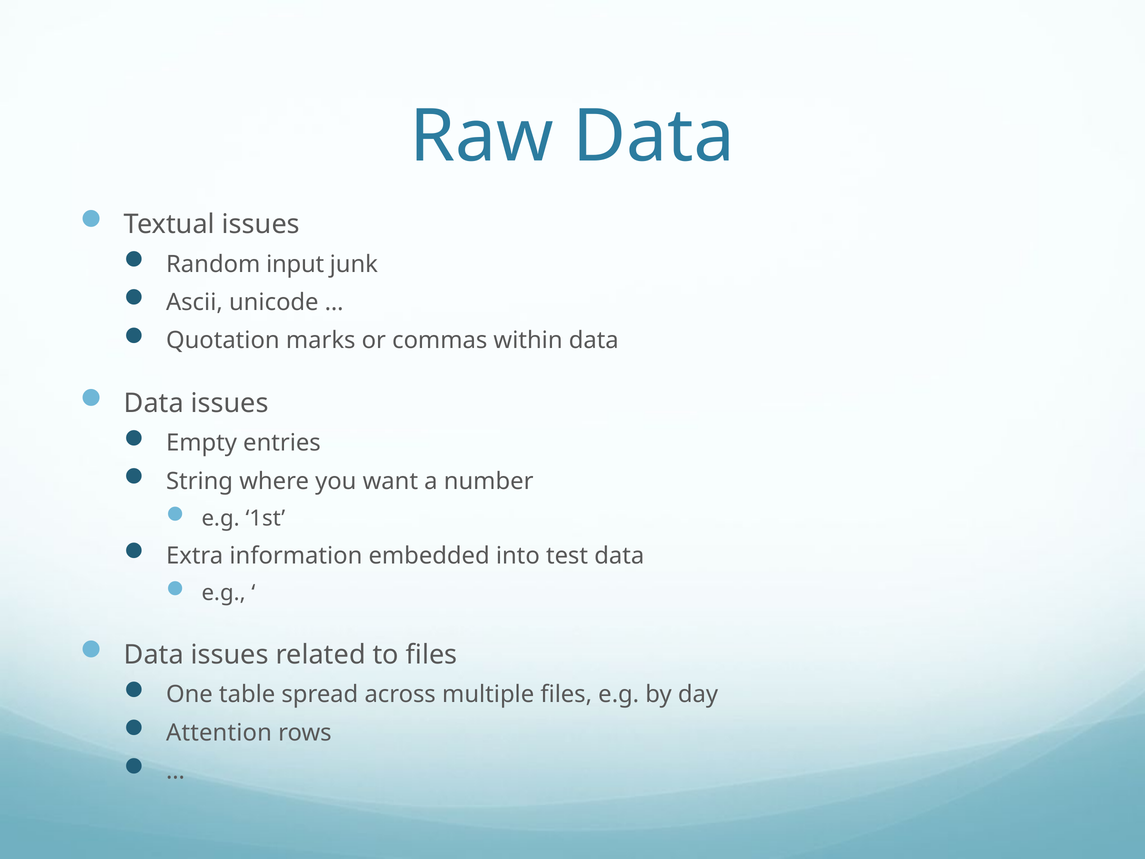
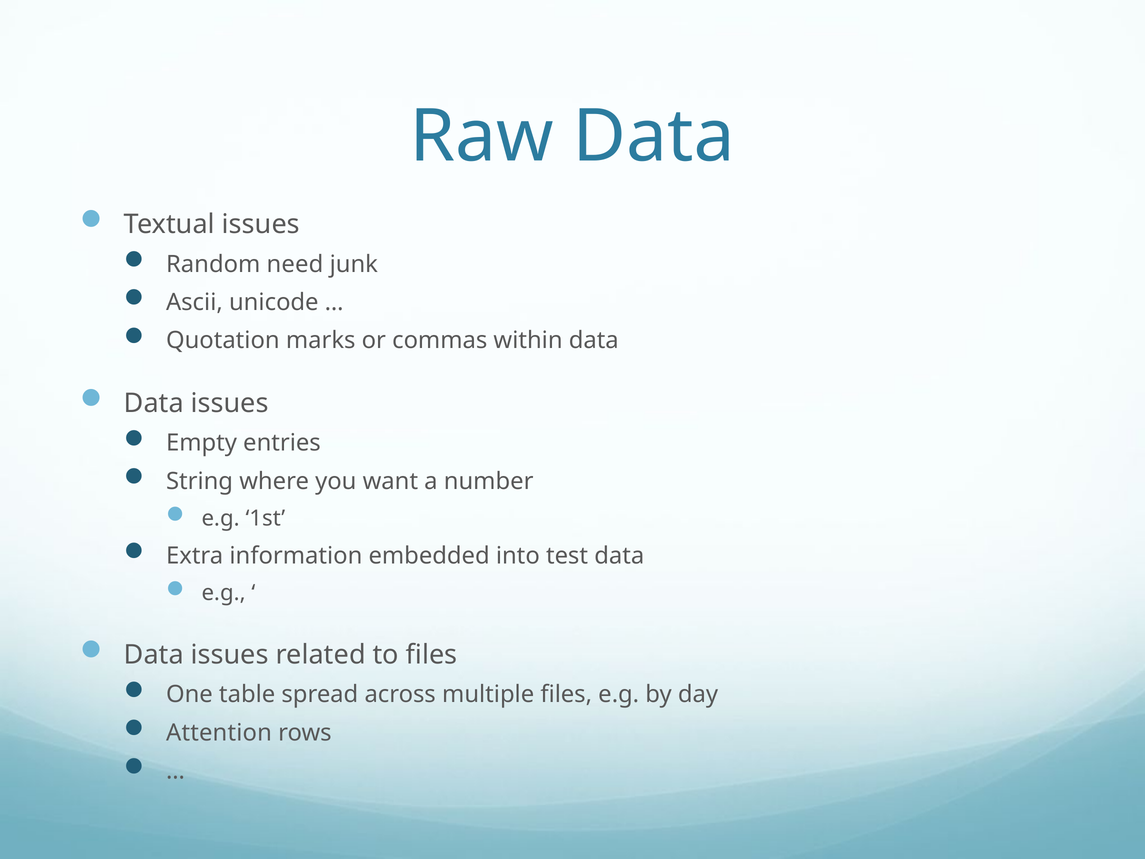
input: input -> need (295, 264)
